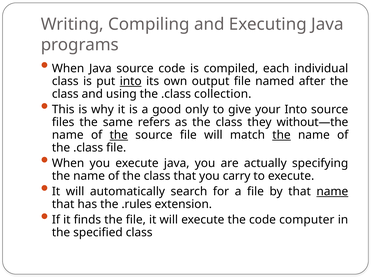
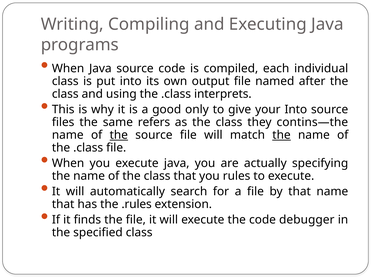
into underline: present -> none (131, 81)
collection: collection -> interprets (223, 94)
without—the: without—the -> contins—the (312, 122)
carry: carry -> rules (237, 176)
name underline: present -> none (332, 192)
computer: computer -> debugger (307, 220)
